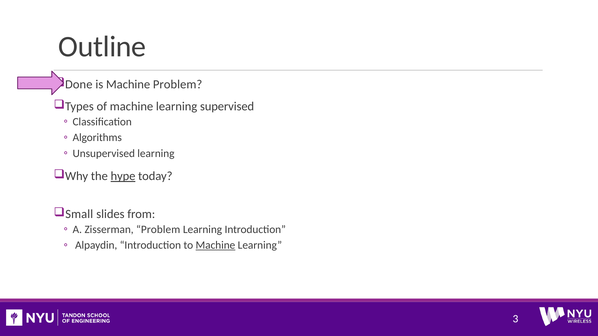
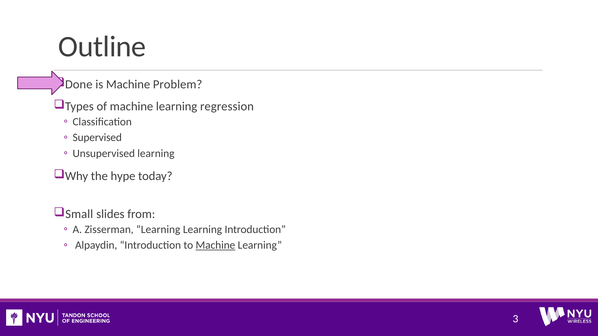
supervised: supervised -> regression (227, 107)
Algorithms: Algorithms -> Supervised (97, 138)
hype underline: present -> none (123, 176)
Zisserman Problem: Problem -> Learning (158, 230)
